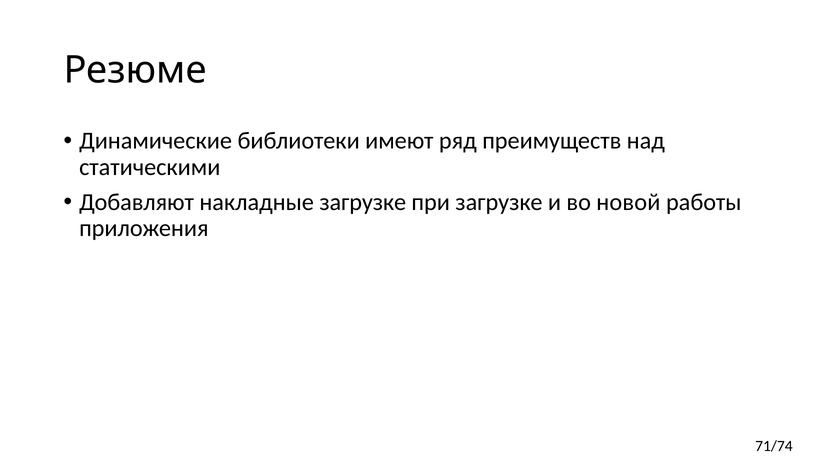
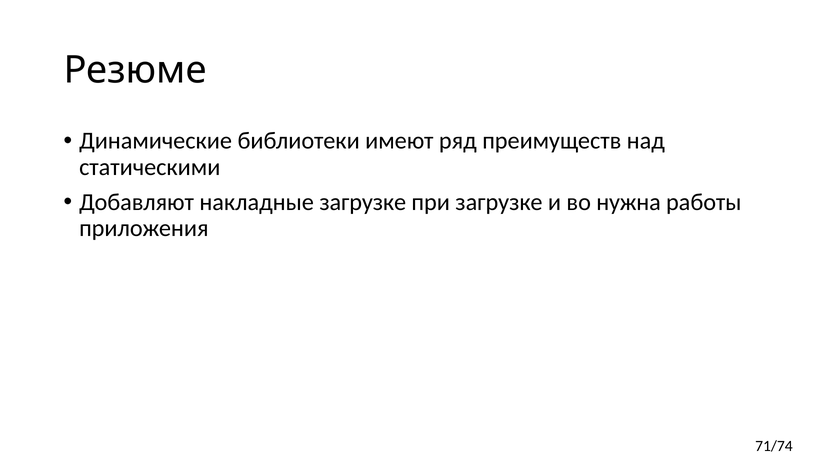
новой: новой -> нужна (629, 202)
